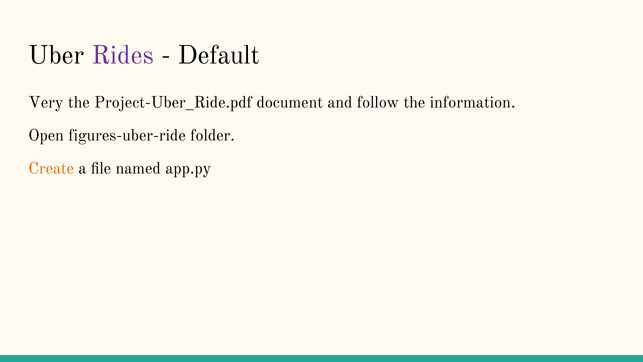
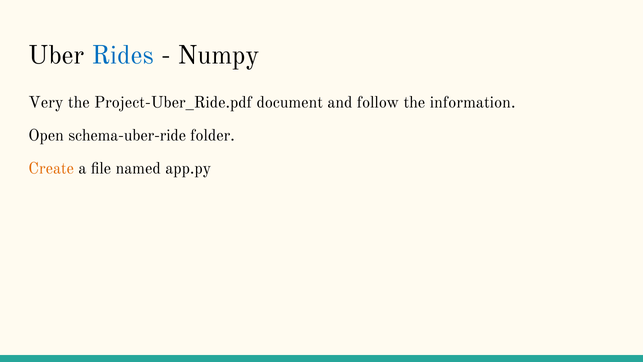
Rides colour: purple -> blue (123, 55)
Default: Default -> Numpy (219, 55)
figures-uber-ride: figures-uber-ride -> schema-uber-ride (127, 135)
